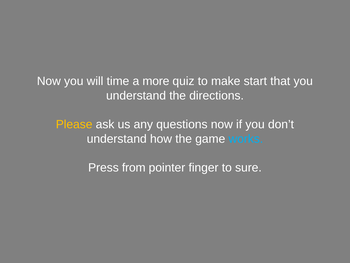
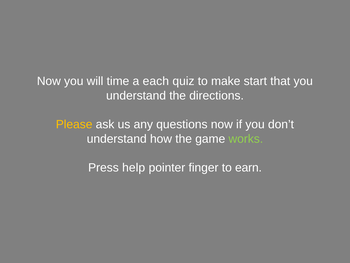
more: more -> each (156, 81)
works colour: light blue -> light green (246, 139)
from: from -> help (134, 167)
sure: sure -> earn (248, 167)
